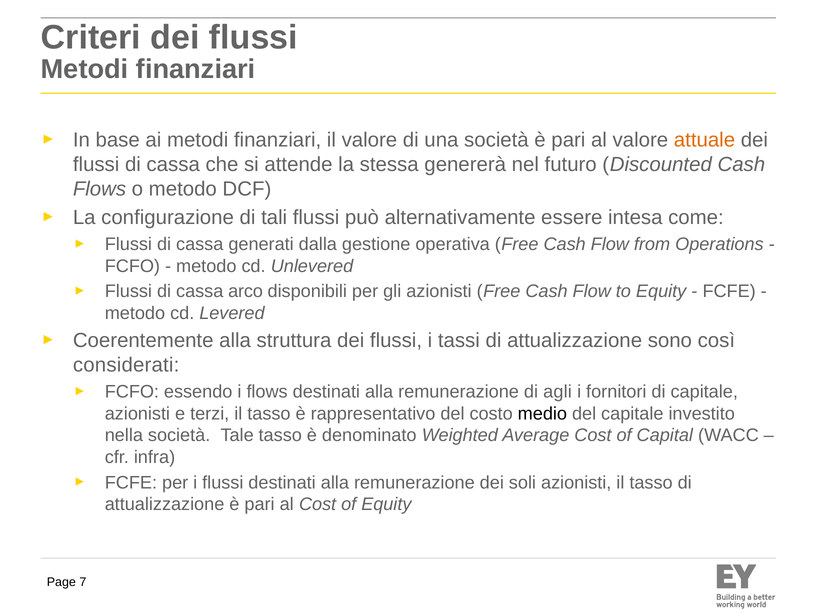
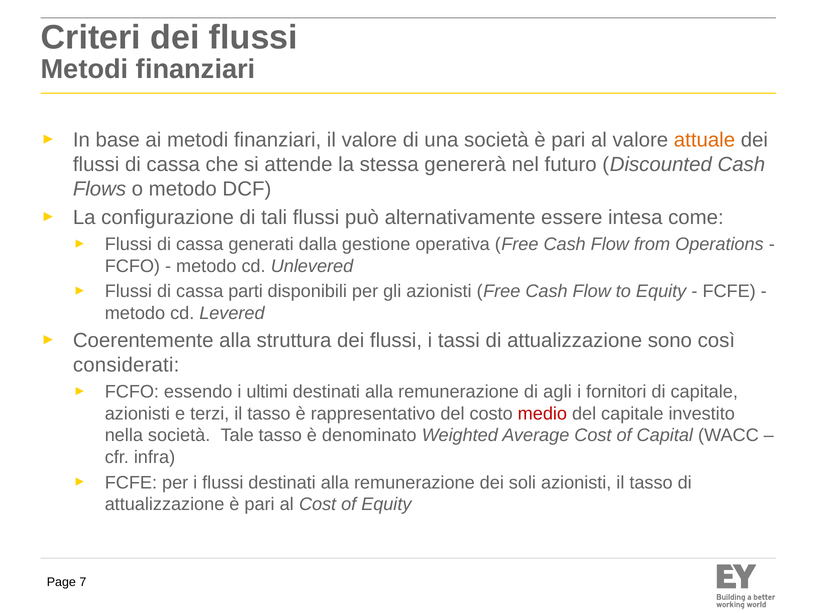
arco: arco -> parti (246, 291)
i flows: flows -> ultimi (267, 392)
medio colour: black -> red (542, 413)
